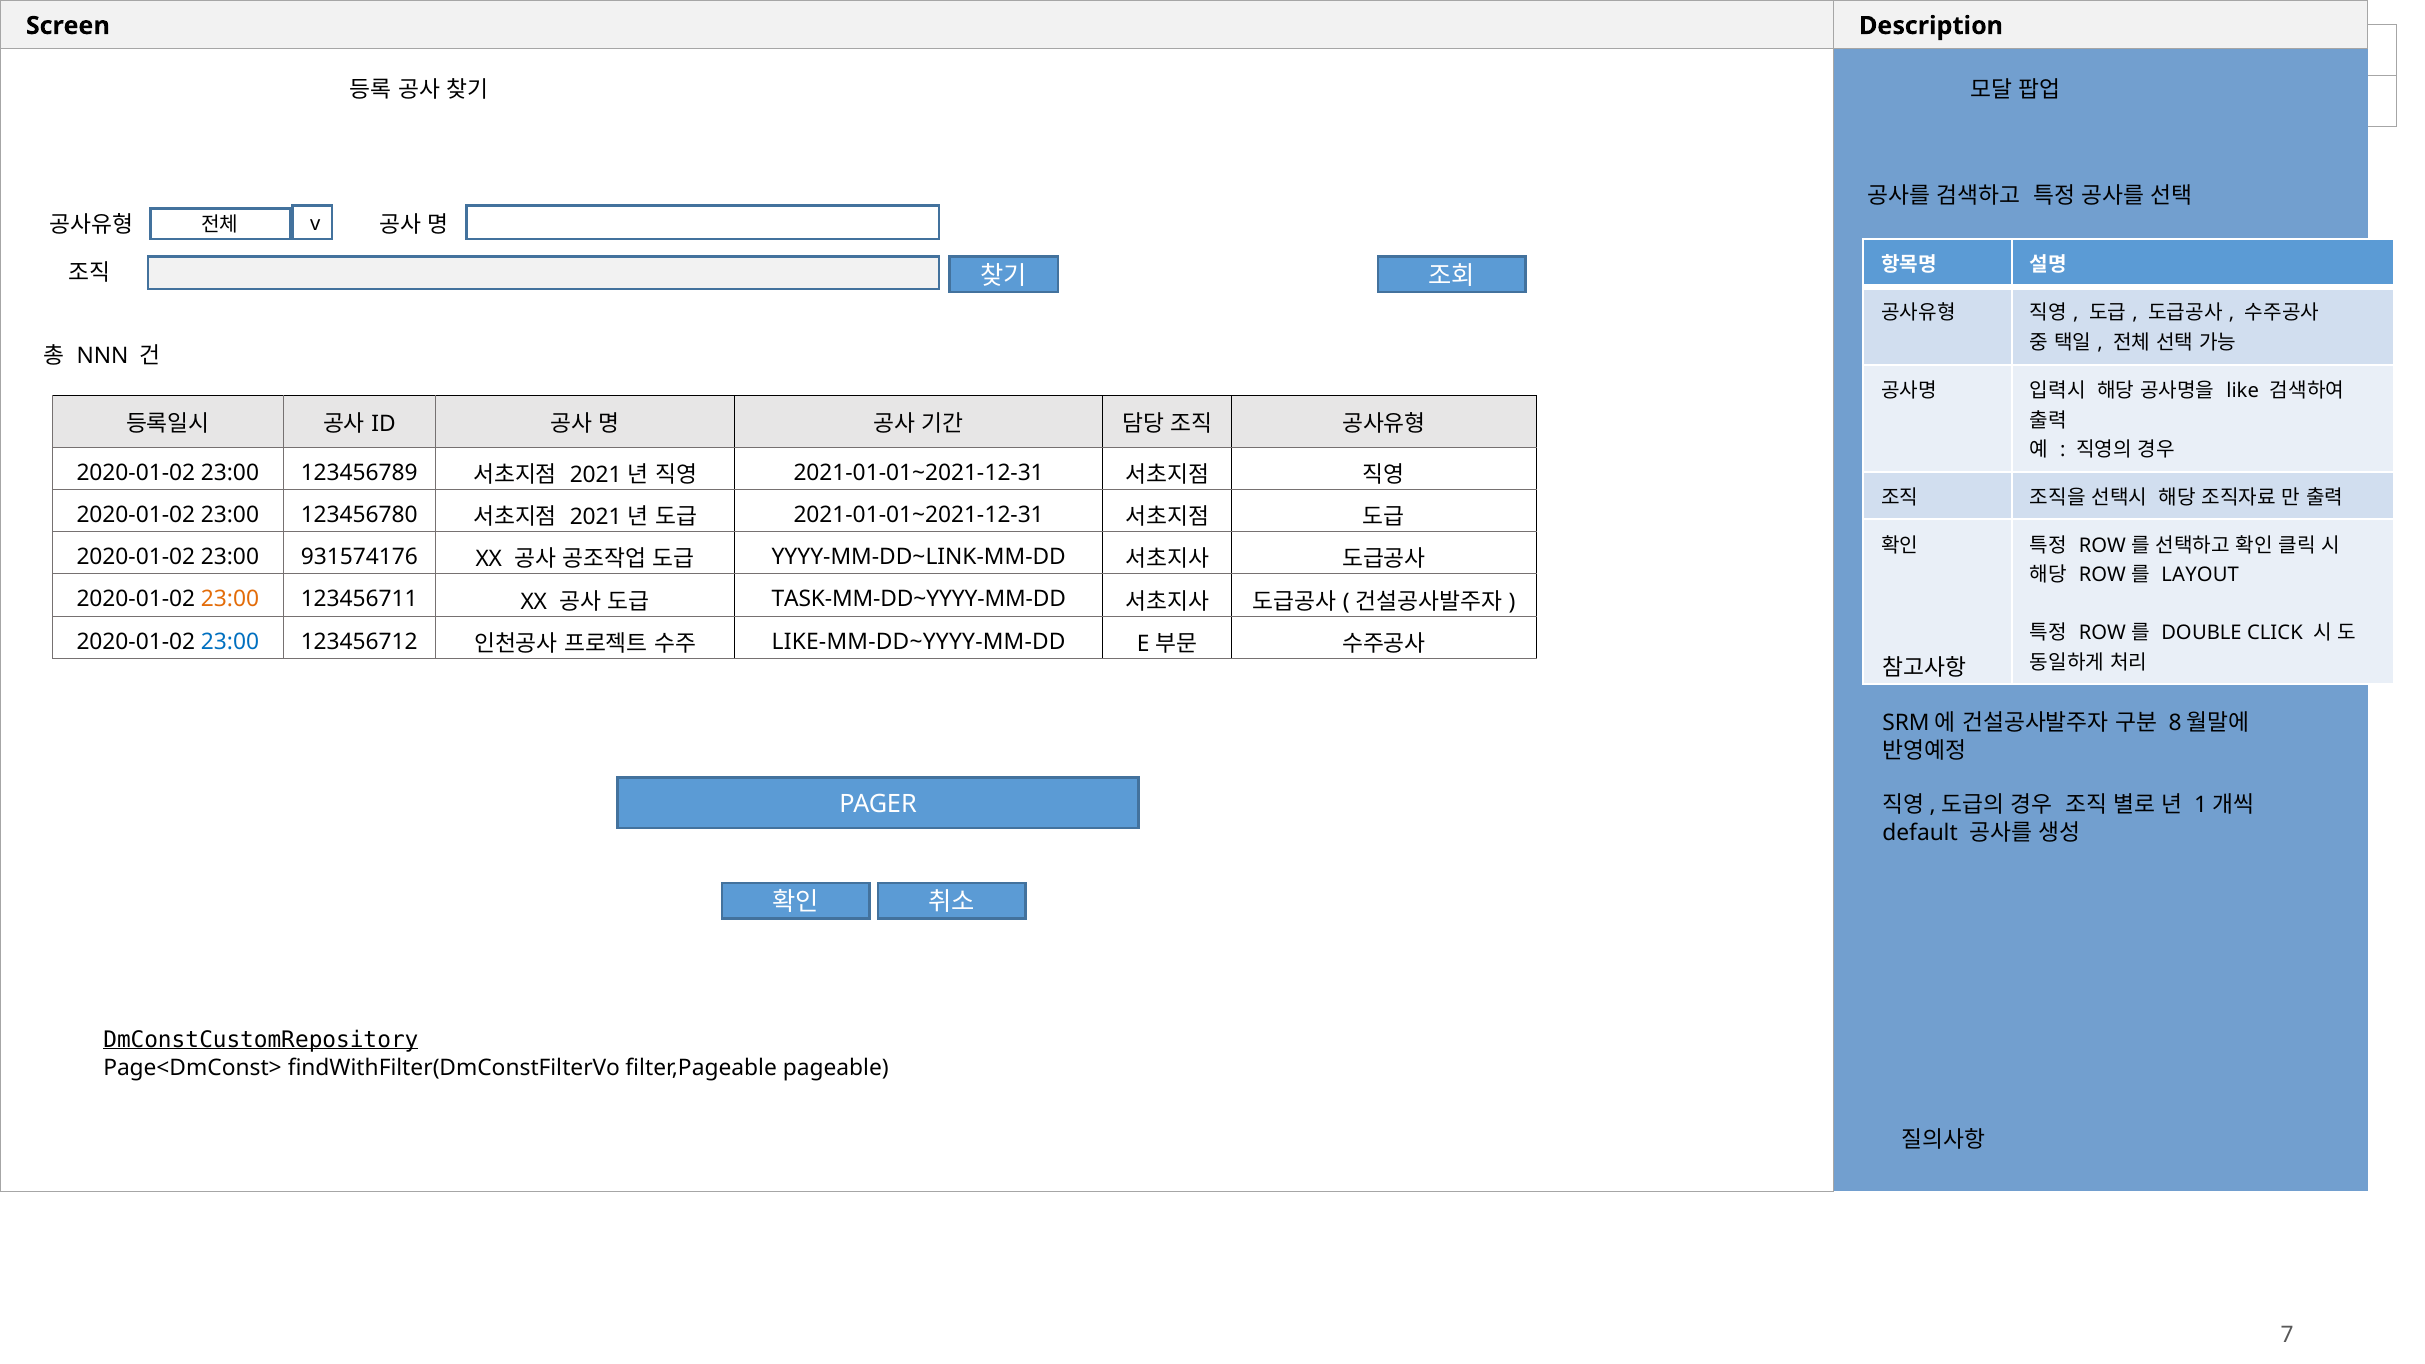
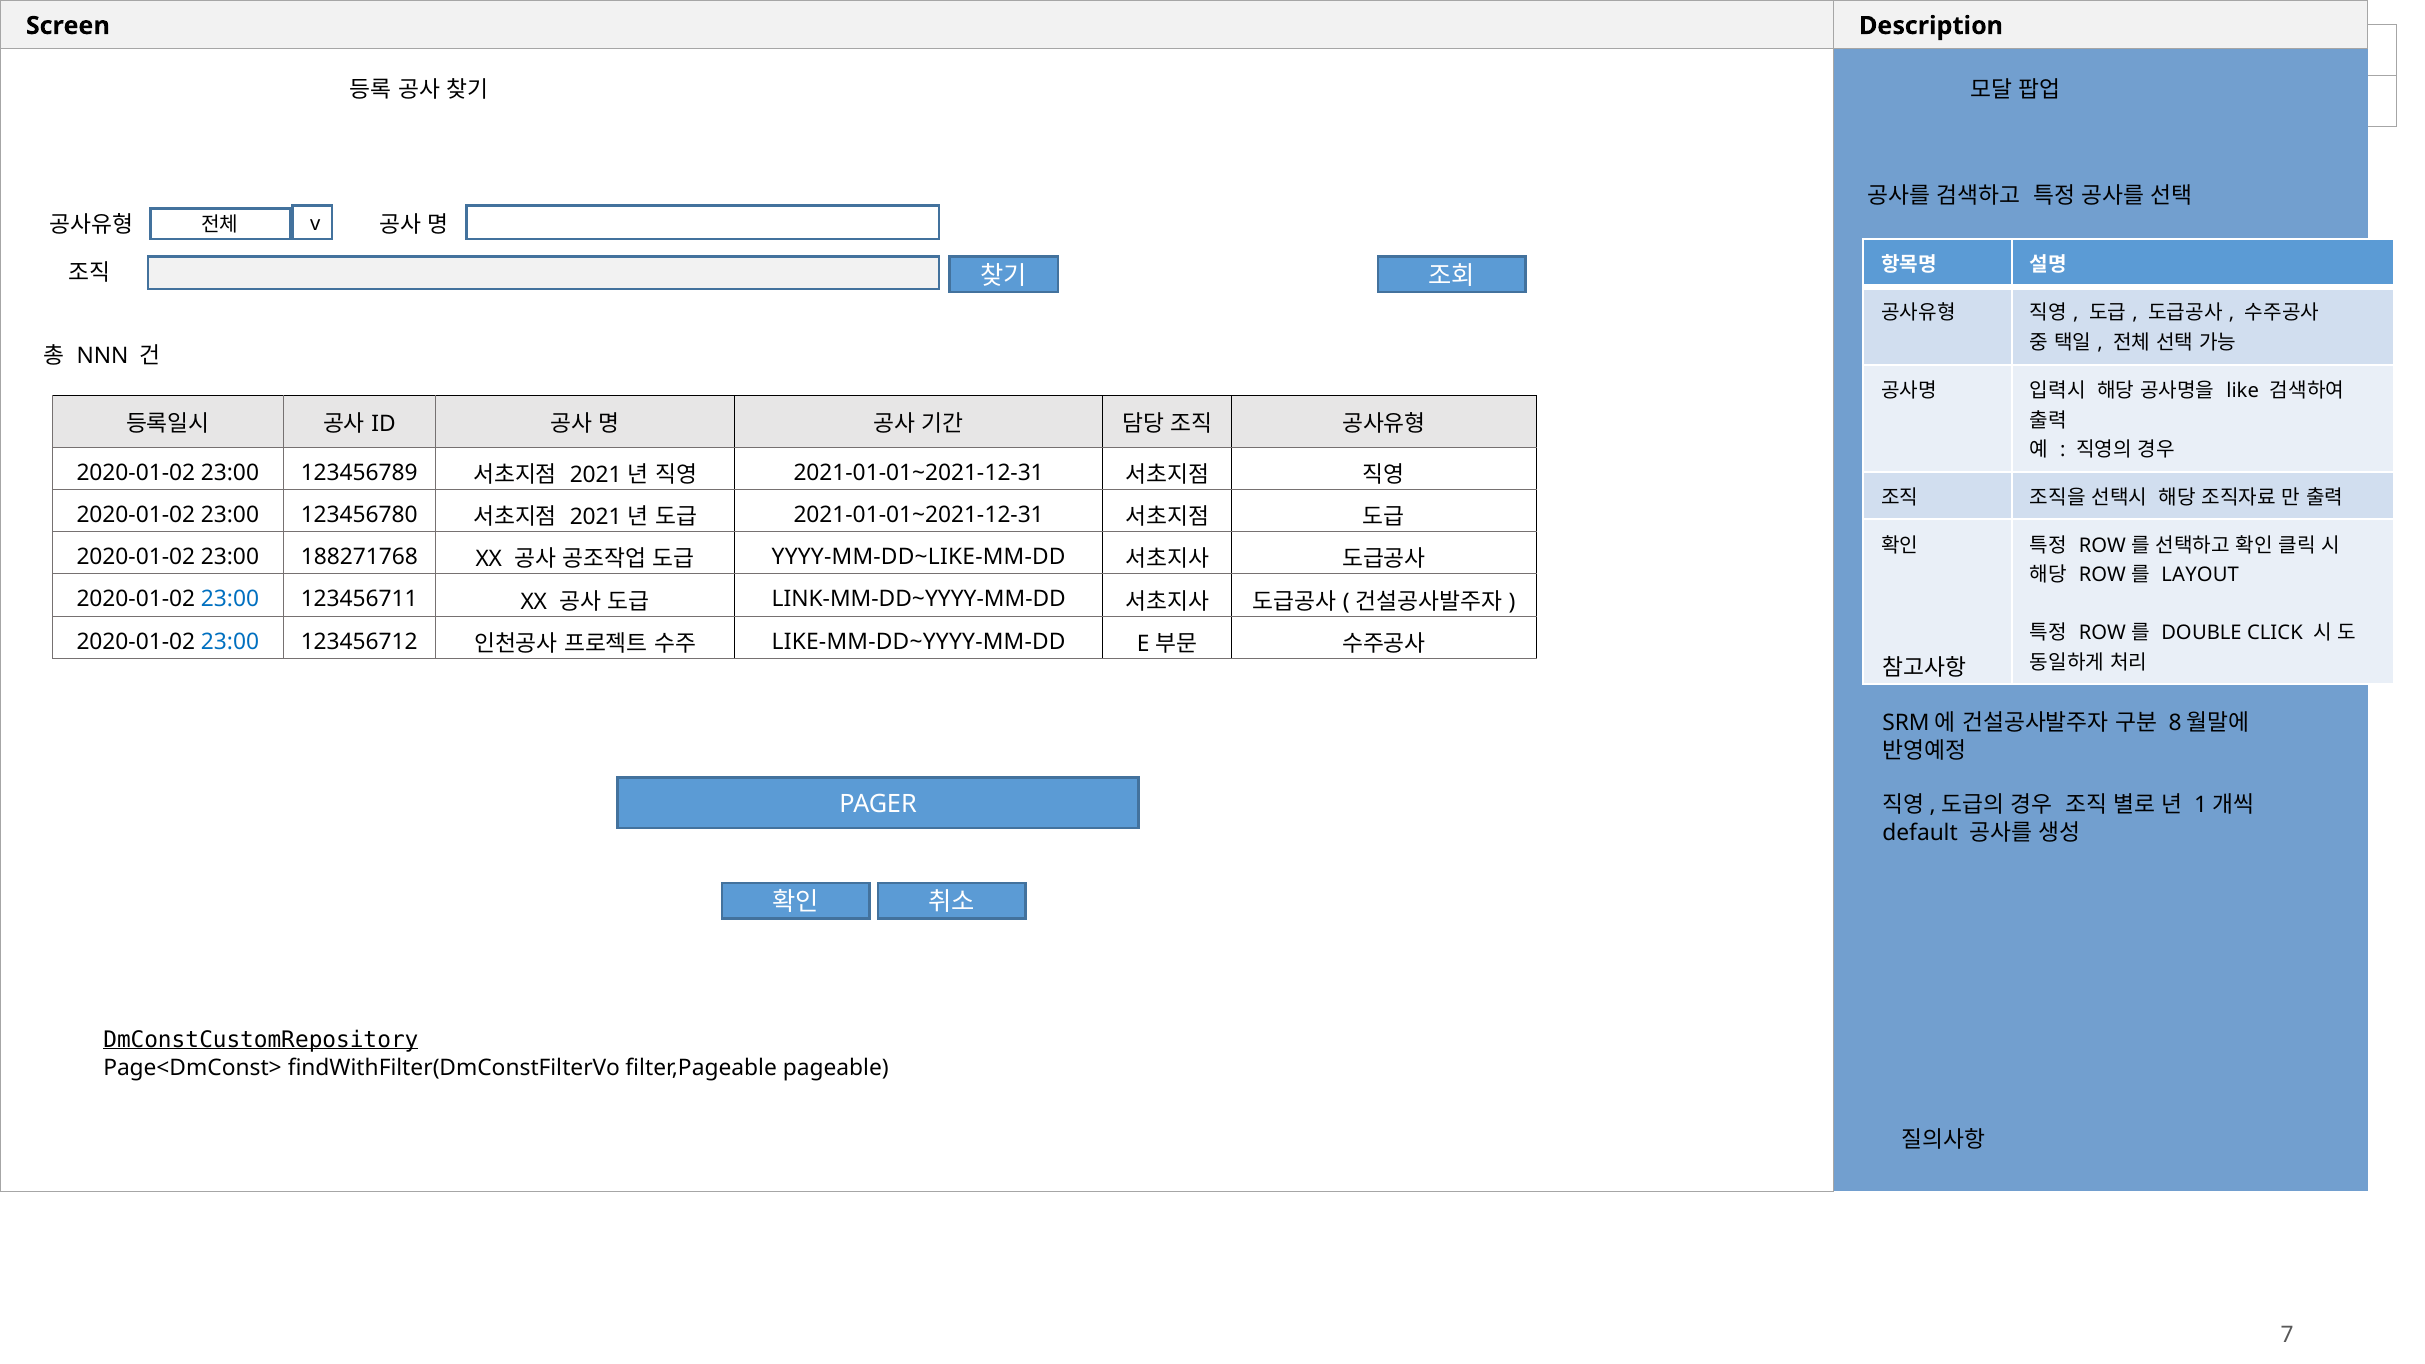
931574176: 931574176 -> 188271768 (359, 557)
YYYY-MM-DD~LINK-MM-DD: YYYY-MM-DD~LINK-MM-DD -> YYYY-MM-DD~LIKE-MM-DD (919, 557)
23:00 colour: orange -> blue (230, 599)
TASK-MM-DD~YYYY-MM-DD: TASK-MM-DD~YYYY-MM-DD -> LINK-MM-DD~YYYY-MM-DD (919, 599)
